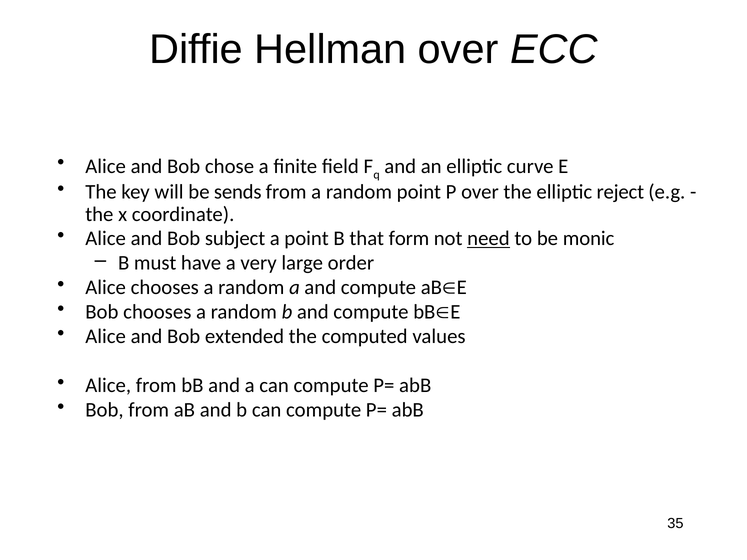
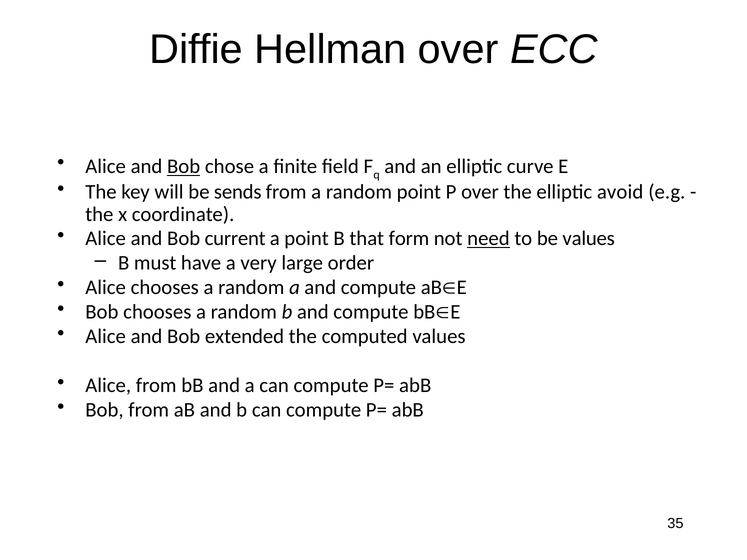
Bob underline: none -> present (184, 167)
reject: reject -> avoid (620, 192)
subject: subject -> current (235, 239)
be monic: monic -> values (589, 239)
